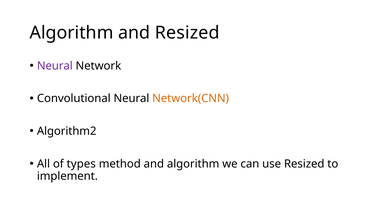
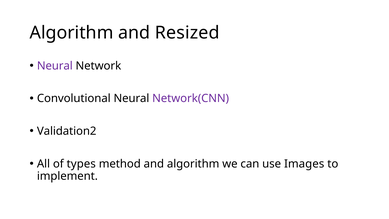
Network(CNN colour: orange -> purple (191, 98)
Algorithm2: Algorithm2 -> Validation2 (67, 131)
use Resized: Resized -> Images (304, 164)
